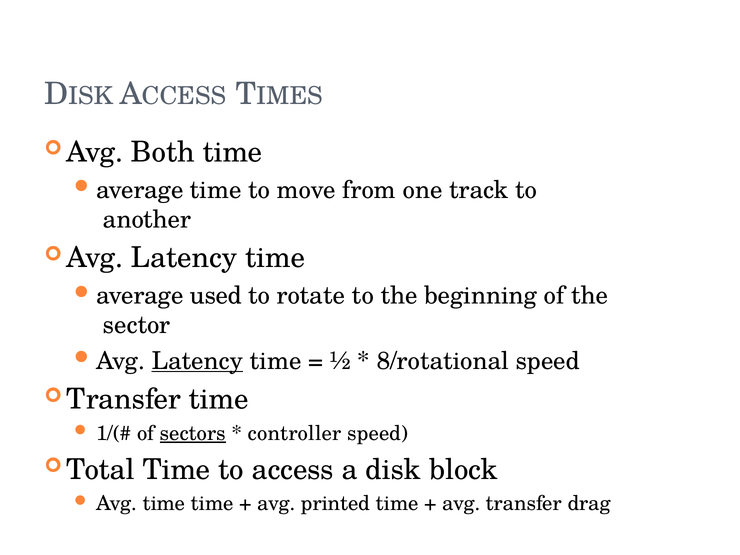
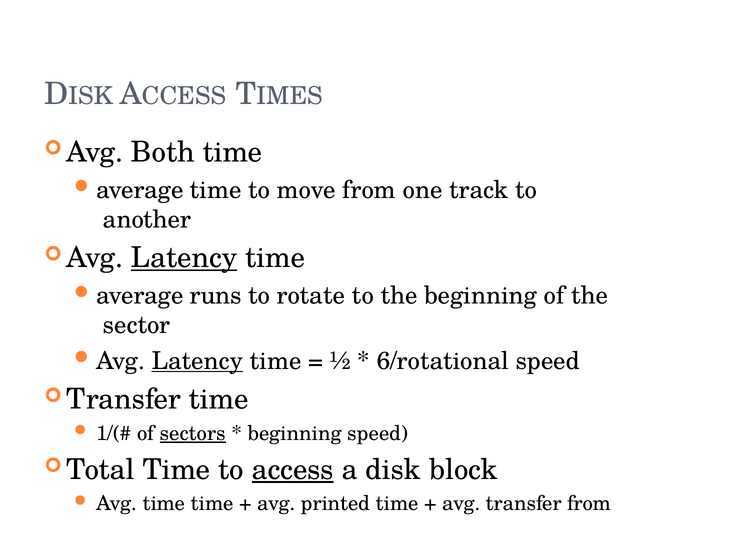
Latency underline: none -> present (184, 258)
used: used -> runs (216, 296)
8/rotational: 8/rotational -> 6/rotational (443, 361)
controller: controller -> beginning (295, 433)
access underline: none -> present (293, 470)
transfer drag: drag -> from (589, 504)
